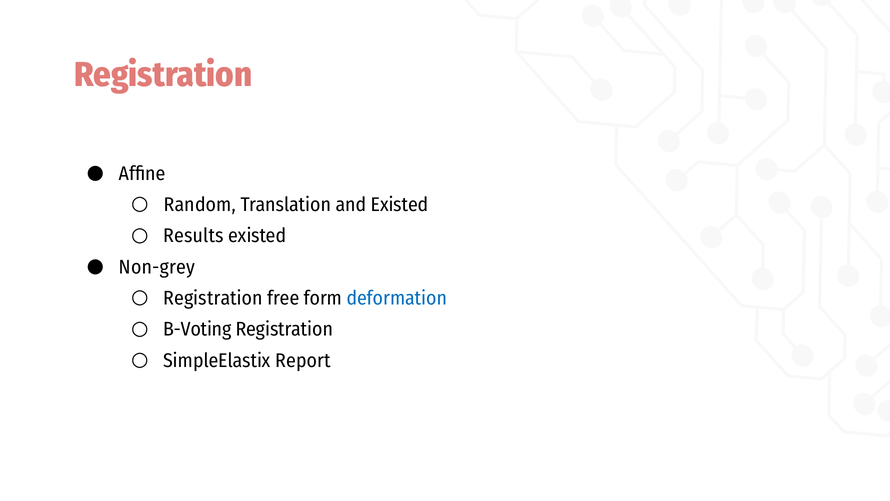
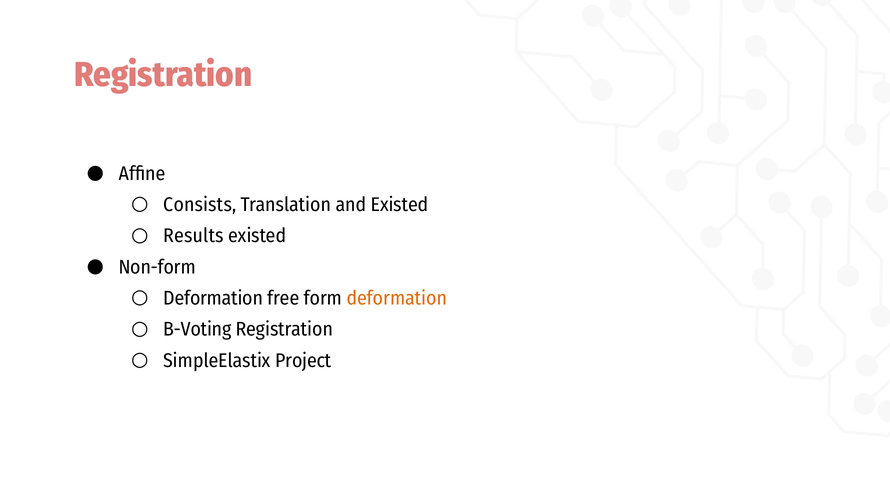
Random: Random -> Consists (200, 205)
Non-grey: Non-grey -> Non-form (157, 267)
Registration: Registration -> Deformation (213, 298)
deformation colour: blue -> orange (397, 298)
Report: Report -> Project (303, 360)
